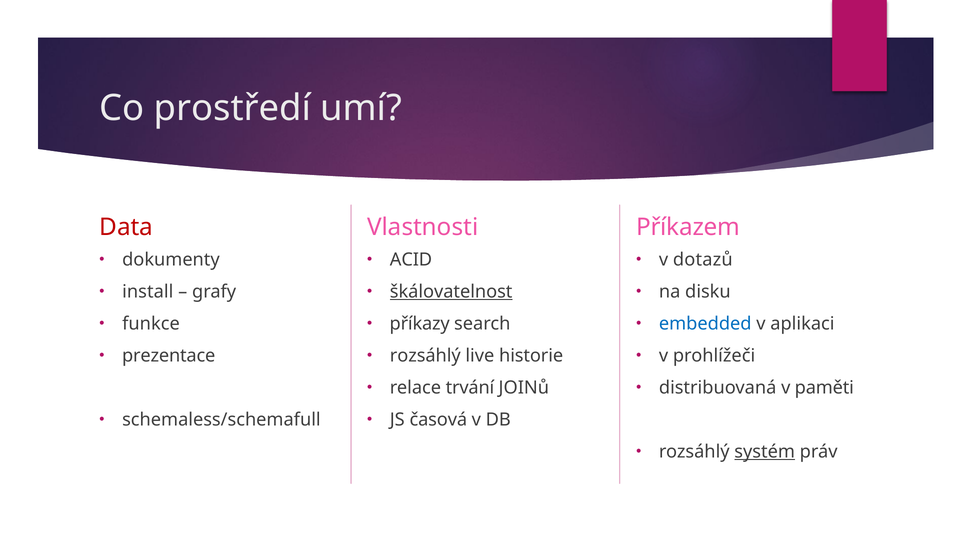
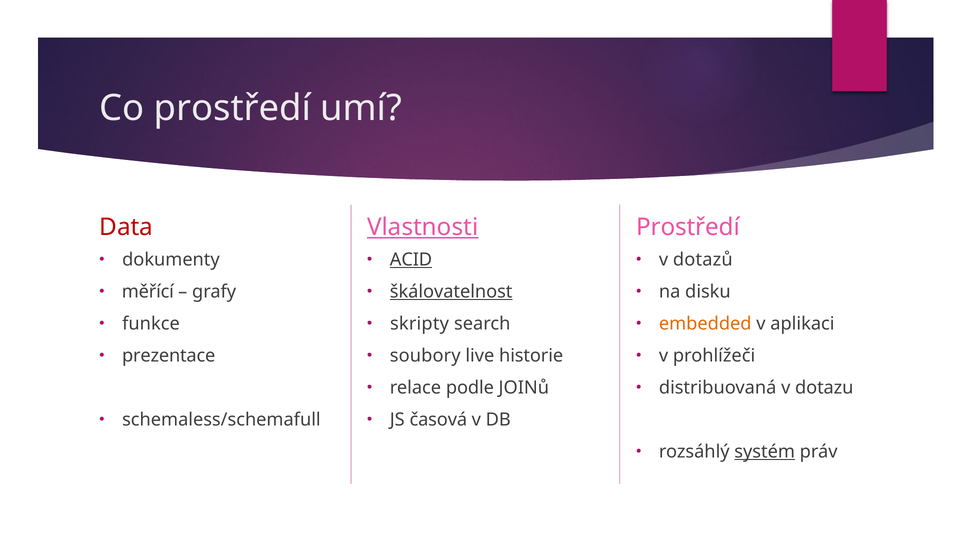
Vlastnosti underline: none -> present (423, 227)
Příkazem: Příkazem -> Prostředí (688, 227)
ACID underline: none -> present (411, 260)
install: install -> měřící (148, 292)
příkazy: příkazy -> skripty (420, 324)
embedded colour: blue -> orange (705, 324)
rozsáhlý: rozsáhlý -> soubory (425, 356)
trvání: trvání -> podle (470, 388)
paměti: paměti -> dotazu (824, 388)
